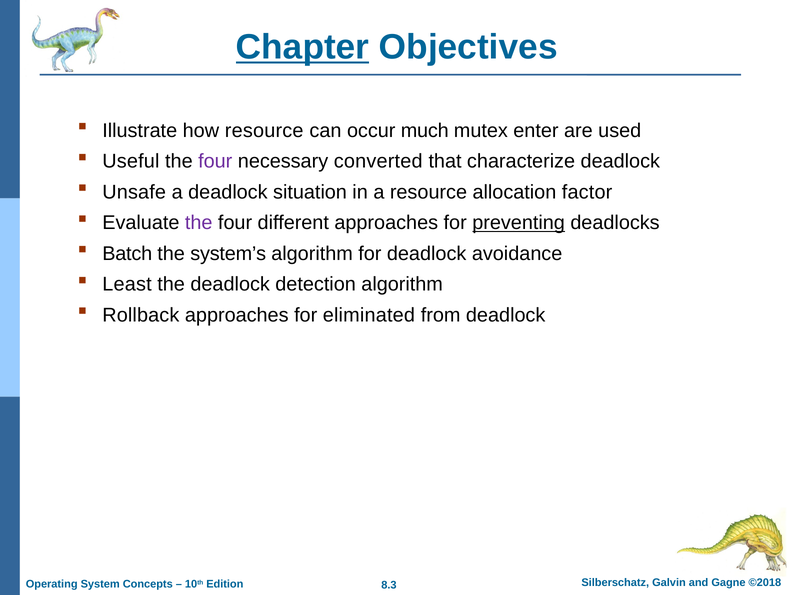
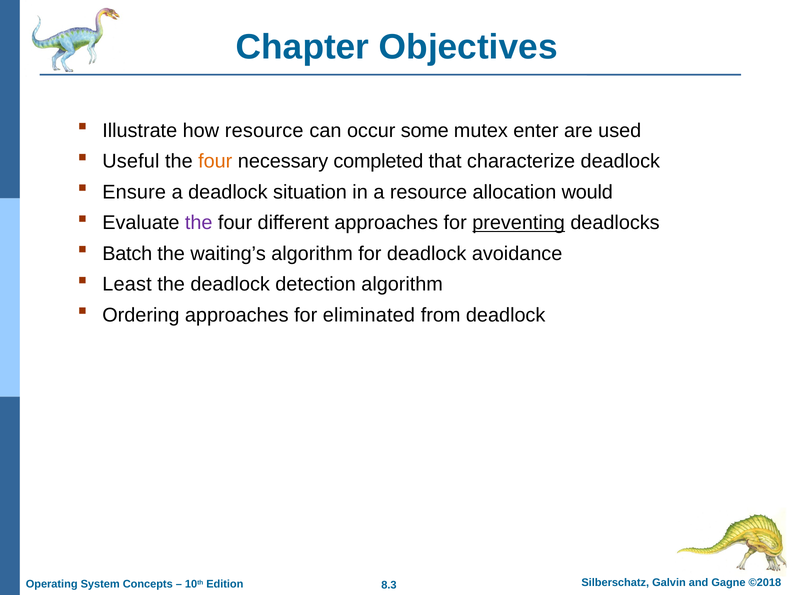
Chapter underline: present -> none (303, 47)
much: much -> some (425, 131)
four colour: purple -> orange (215, 162)
converted: converted -> completed (378, 162)
Unsafe: Unsafe -> Ensure (134, 192)
factor: factor -> would (587, 192)
system’s: system’s -> waiting’s (228, 254)
Rollback: Rollback -> Ordering (141, 315)
